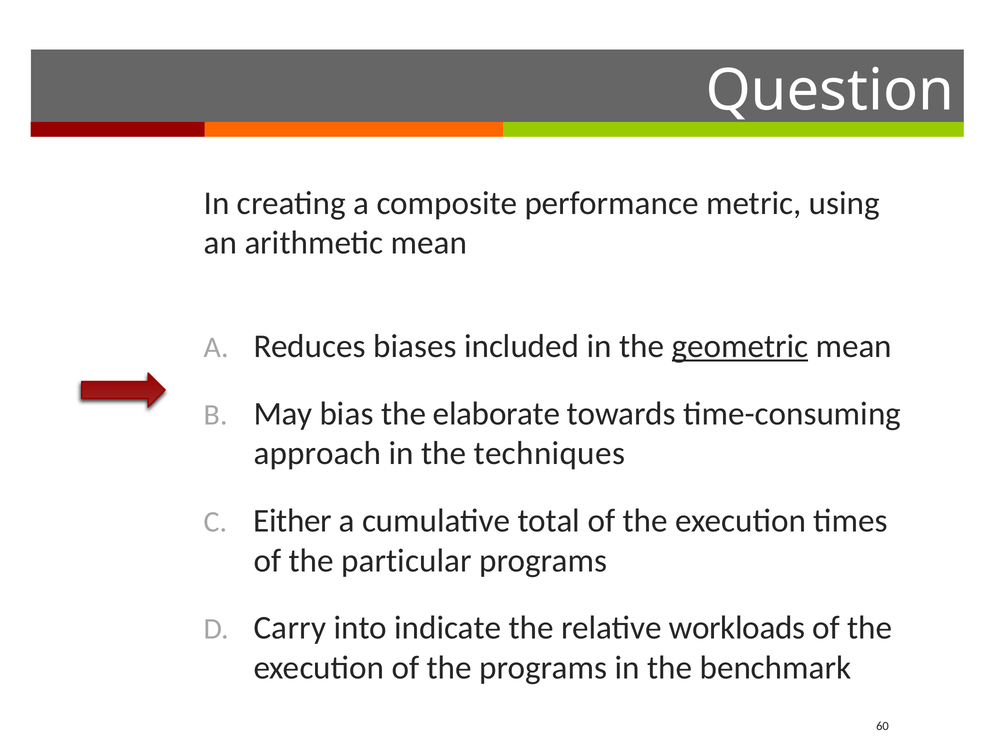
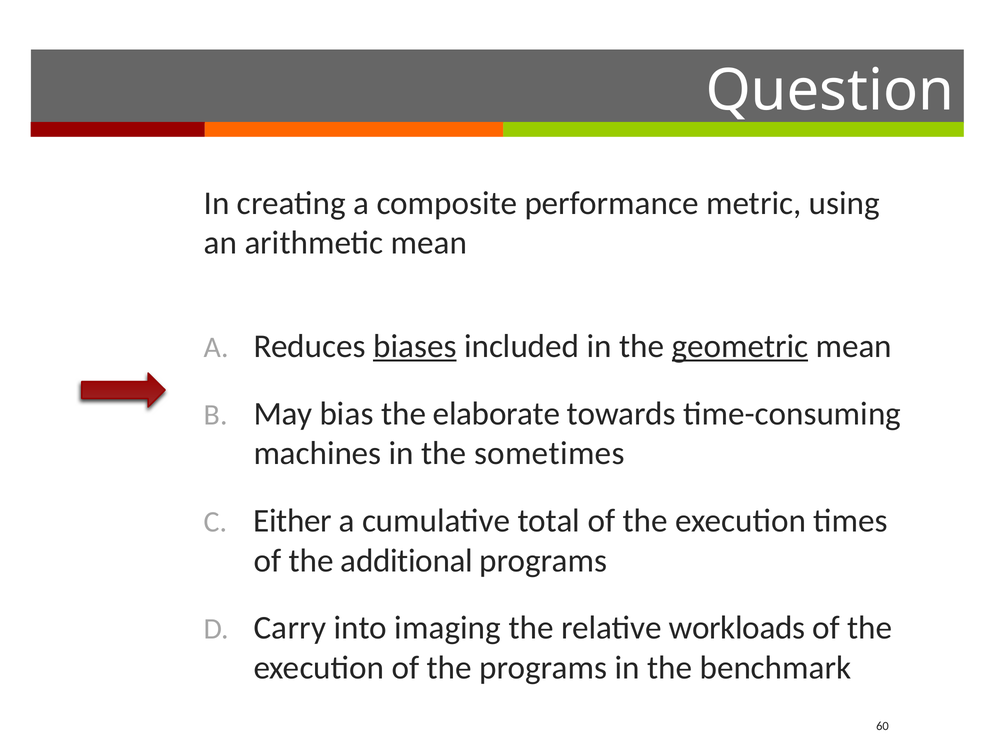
biases underline: none -> present (415, 346)
approach: approach -> machines (317, 454)
techniques: techniques -> sometimes (549, 454)
particular: particular -> additional (407, 561)
indicate: indicate -> imaging (448, 628)
